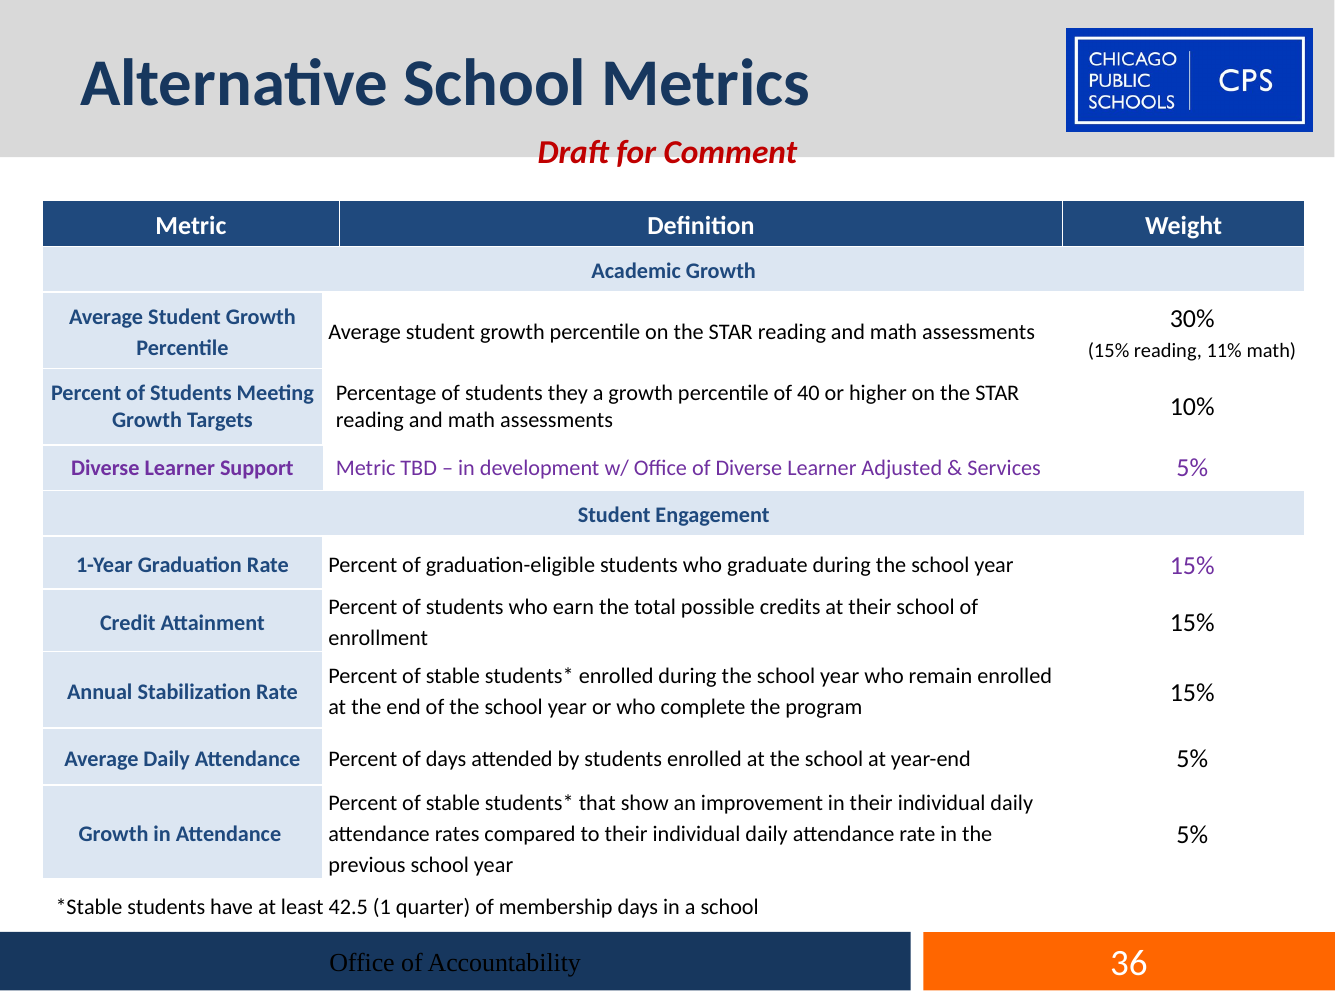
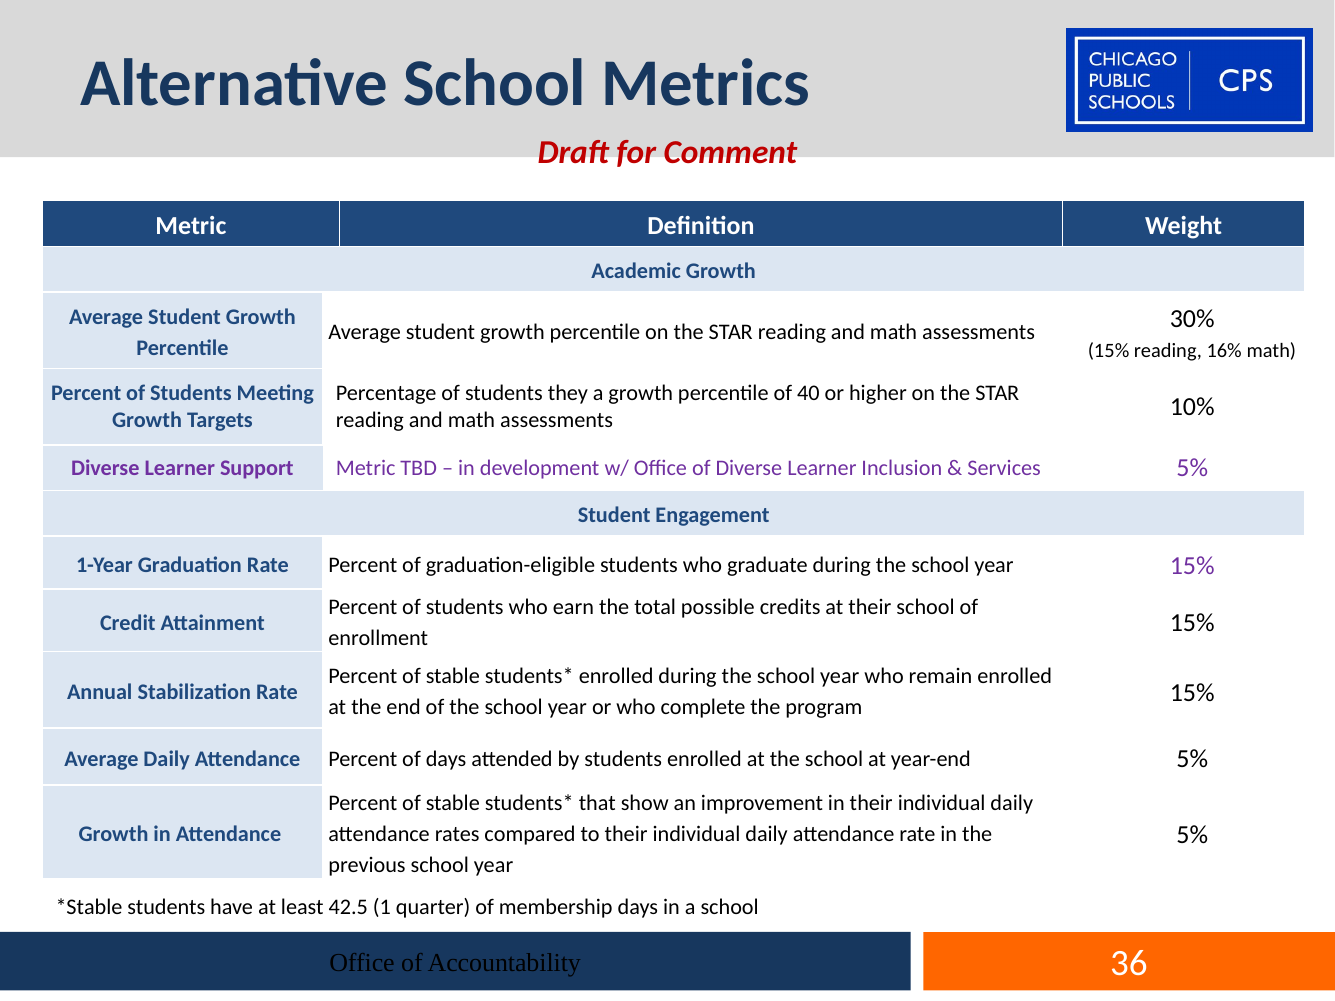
11%: 11% -> 16% (1224, 351)
Adjusted: Adjusted -> Inclusion (902, 468)
